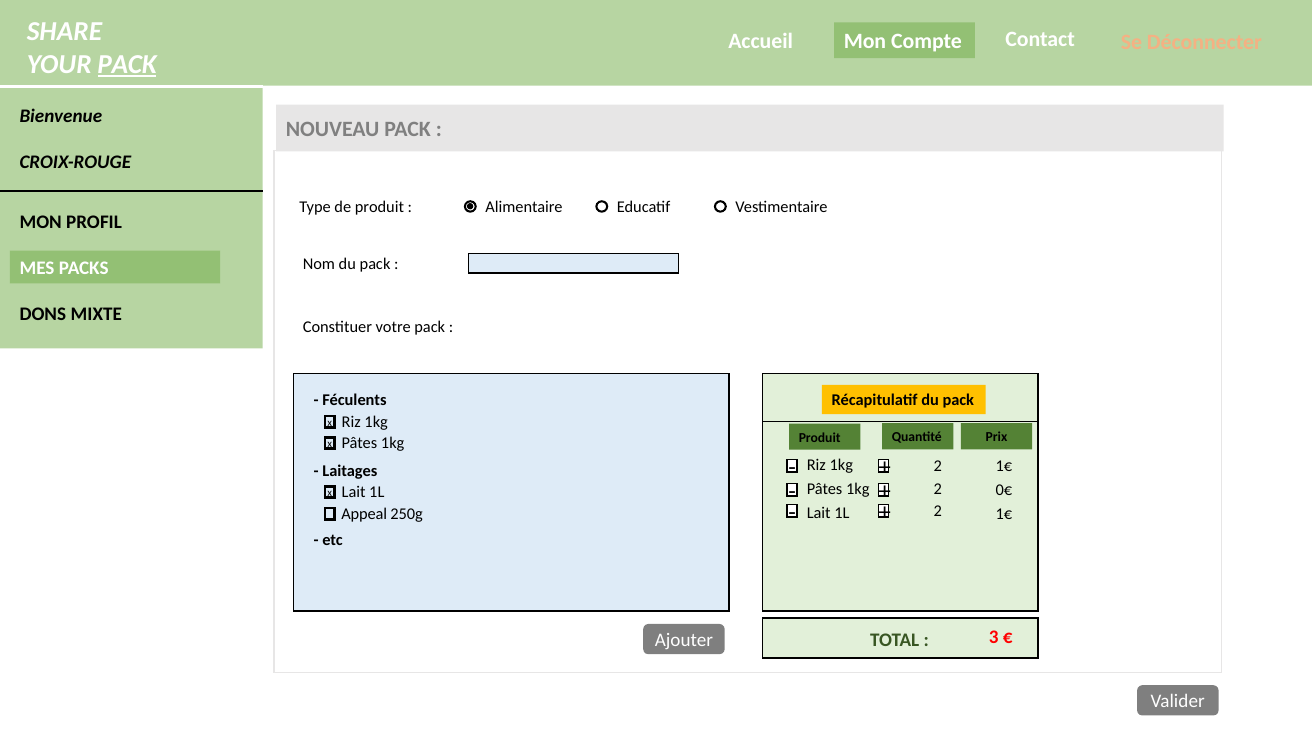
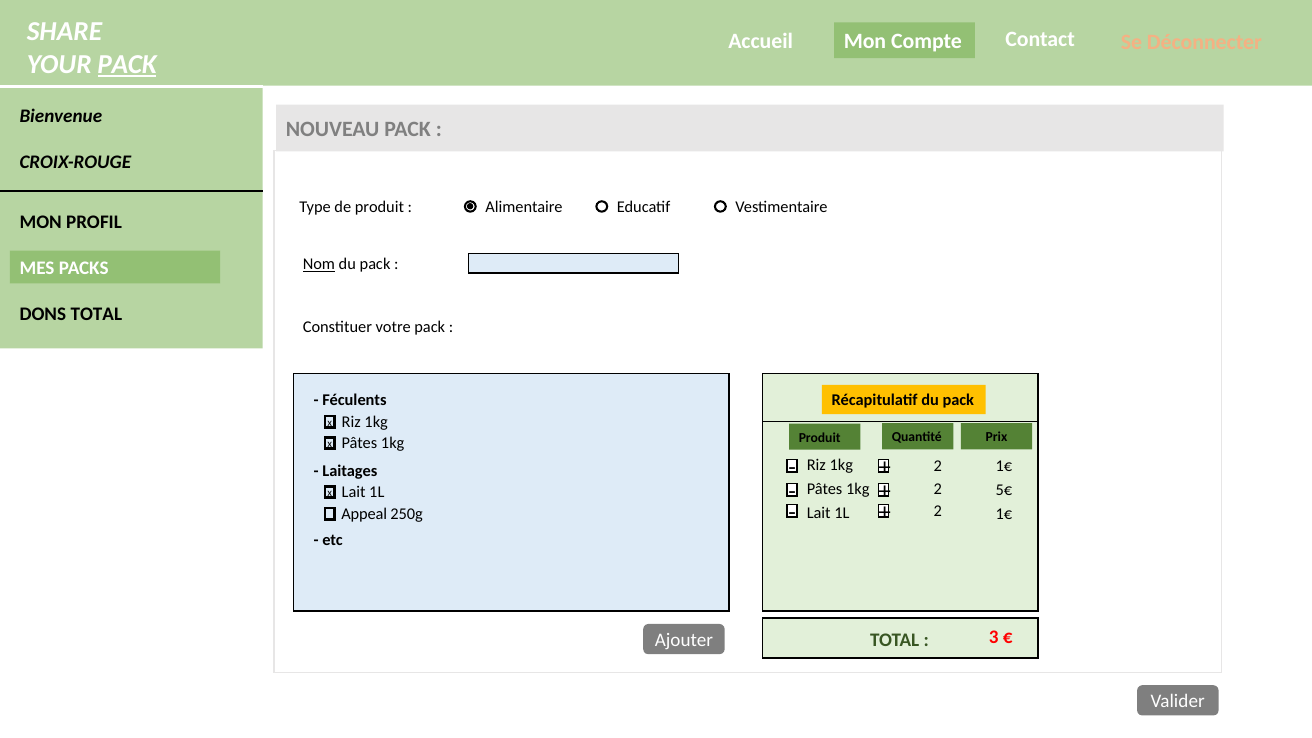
Nom underline: none -> present (319, 264)
DONS MIXTE: MIXTE -> TOTAL (96, 314)
0€: 0€ -> 5€ (1004, 490)
